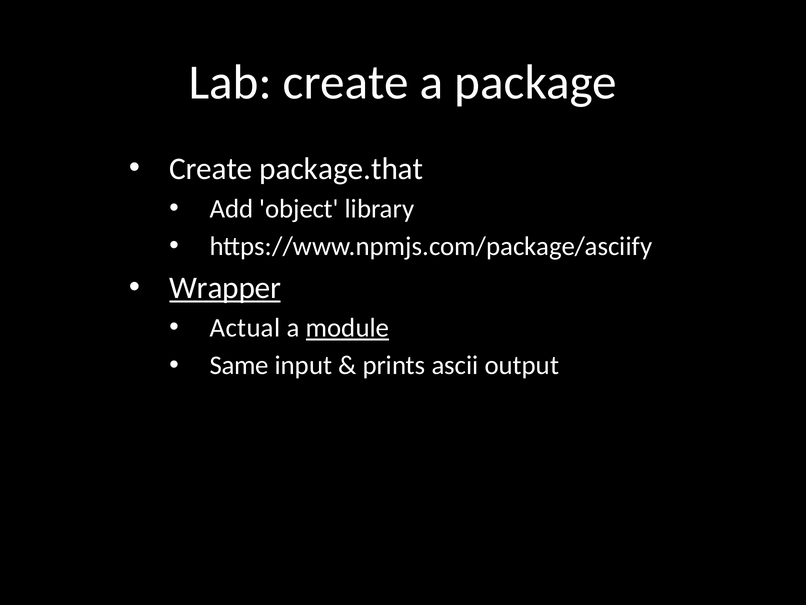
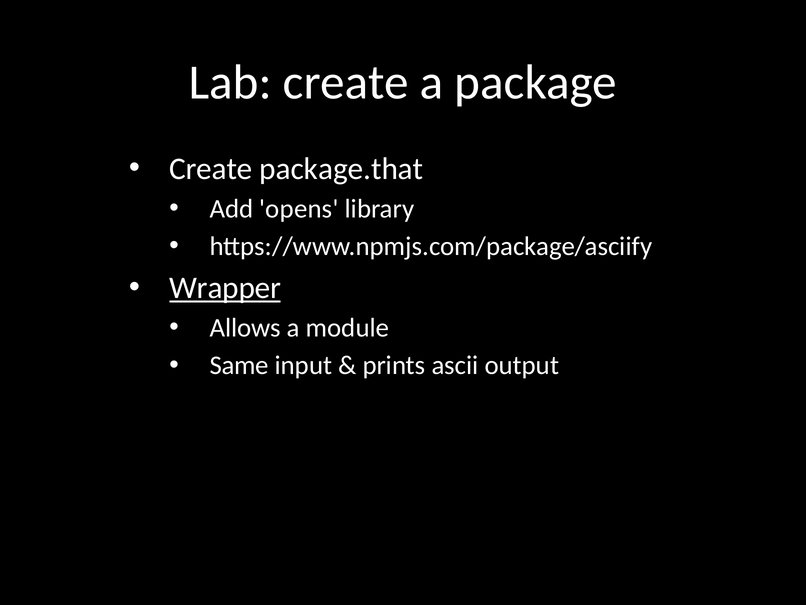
object: object -> opens (299, 209)
Actual: Actual -> Allows (245, 328)
module underline: present -> none (348, 328)
